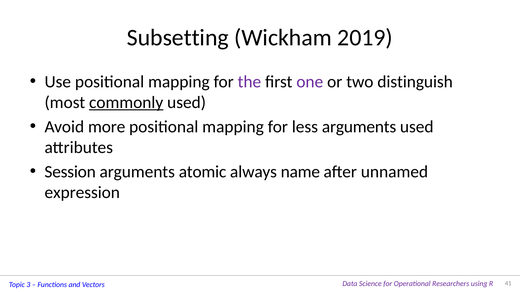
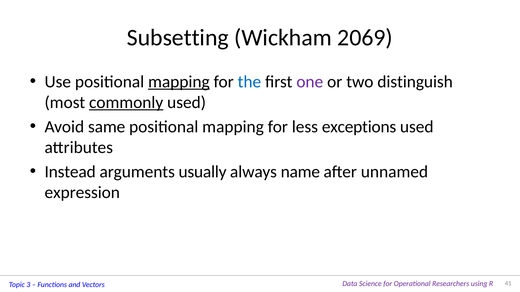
2019: 2019 -> 2069 (365, 38)
mapping underline: none -> present (179, 82)
the colour: purple -> blue (249, 82)
more: more -> same (107, 127)
less arguments: arguments -> exceptions (359, 127)
Session: Session -> Instead (70, 172)
atomic: atomic -> usually (203, 172)
